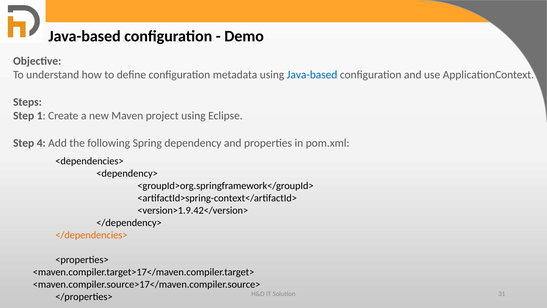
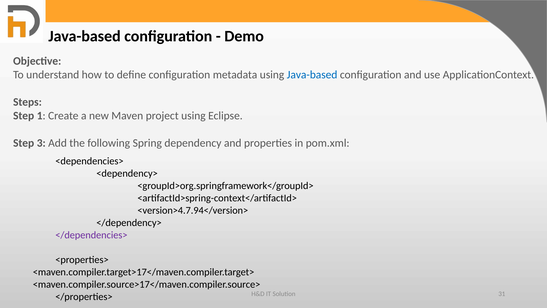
4: 4 -> 3 (41, 143)
<version>1.9.42</version>: <version>1.9.42</version> -> <version>4.7.94</version> (193, 210)
</dependencies> colour: orange -> purple (91, 235)
